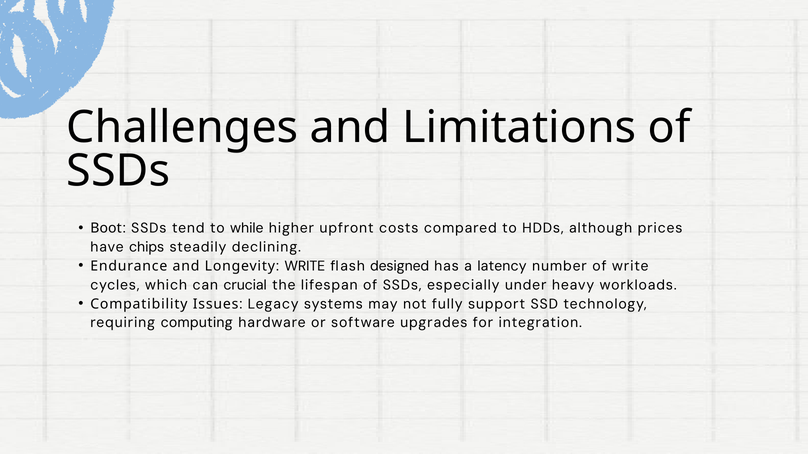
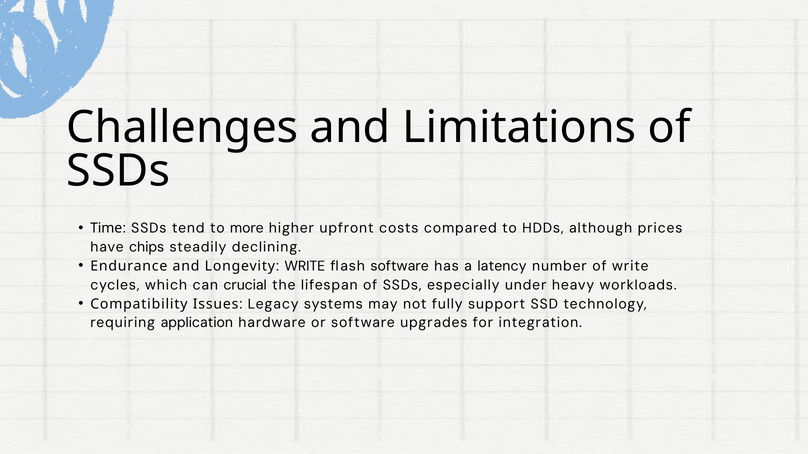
Boot: Boot -> Time (106, 229)
while: while -> more (247, 229)
flash designed: designed -> software (400, 266)
computing: computing -> application (197, 323)
